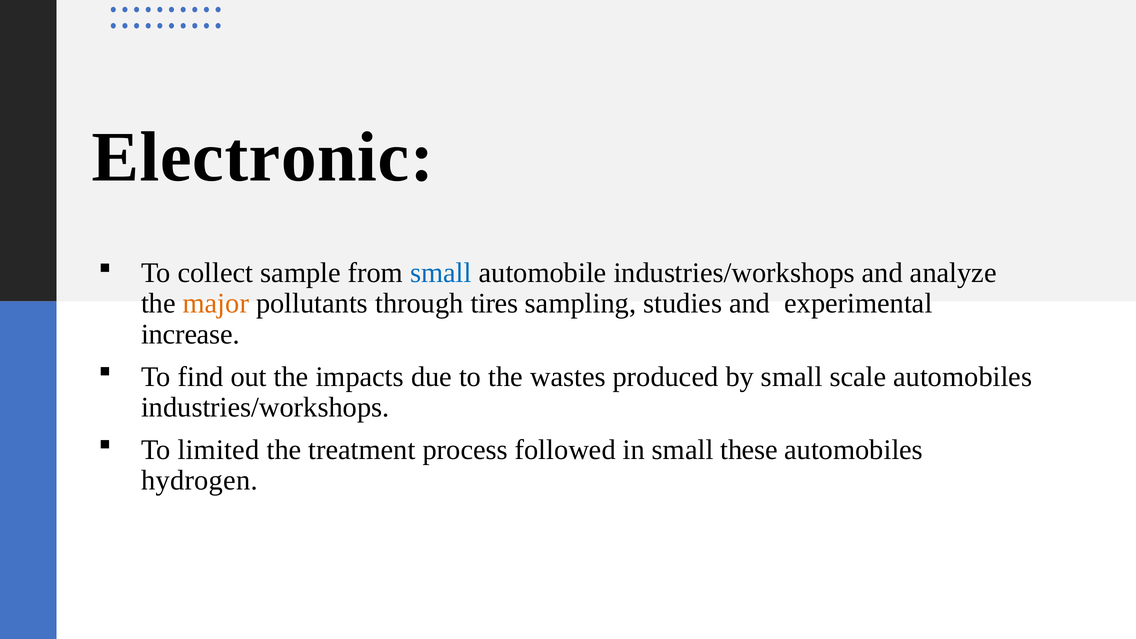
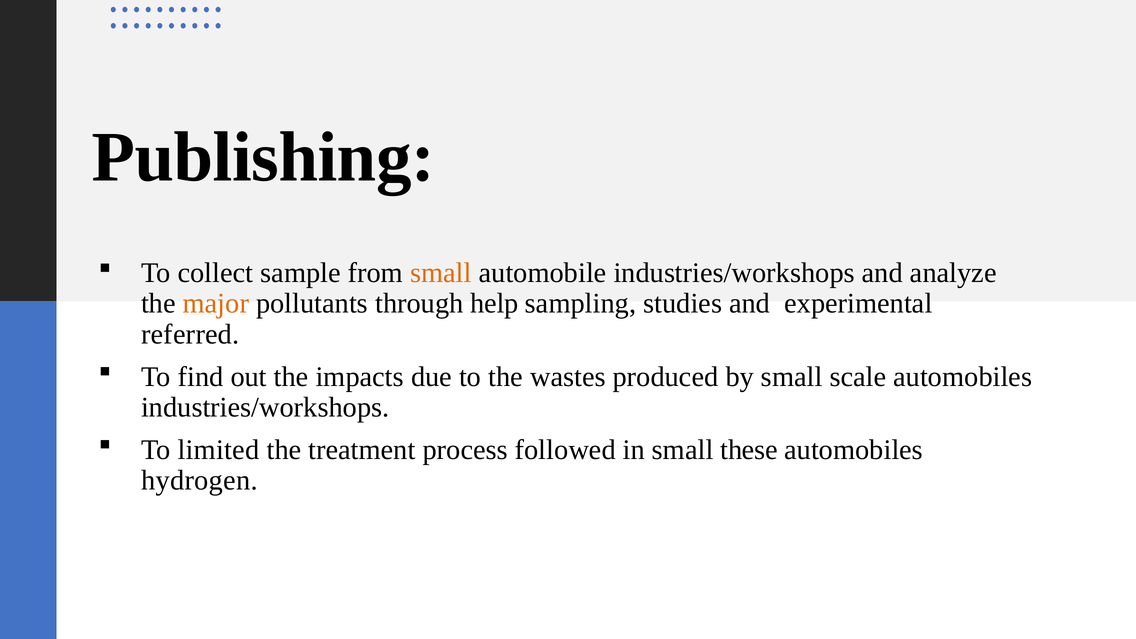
Electronic: Electronic -> Publishing (263, 157)
small colour: blue -> orange (441, 273)
tires: tires -> help (494, 303)
increase: increase -> referred (190, 334)
